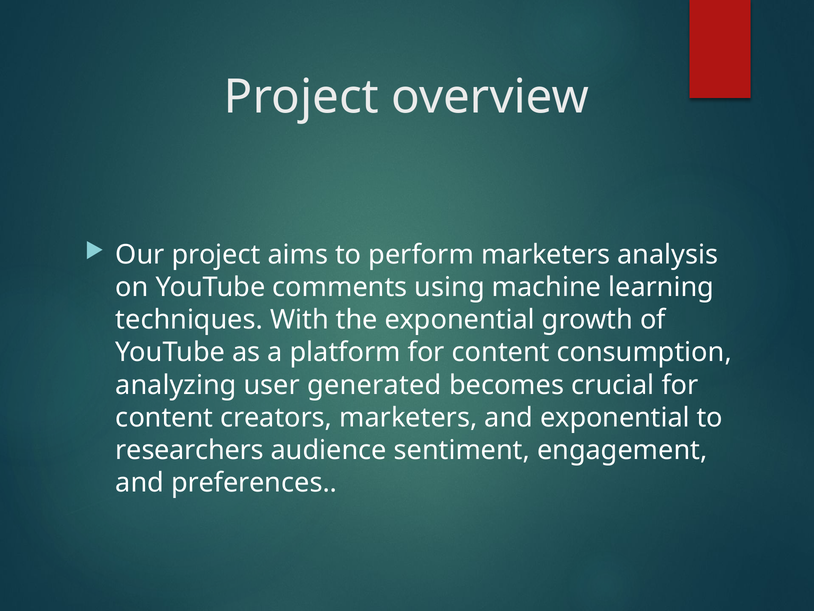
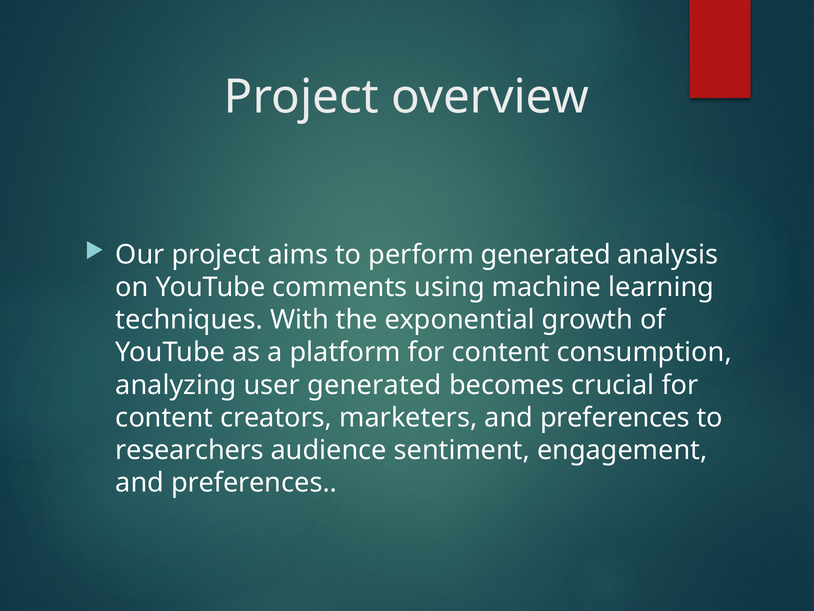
perform marketers: marketers -> generated (546, 255)
marketers and exponential: exponential -> preferences (615, 417)
